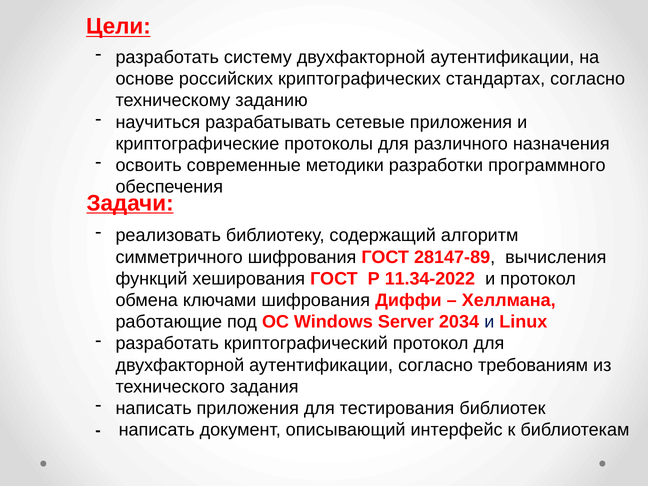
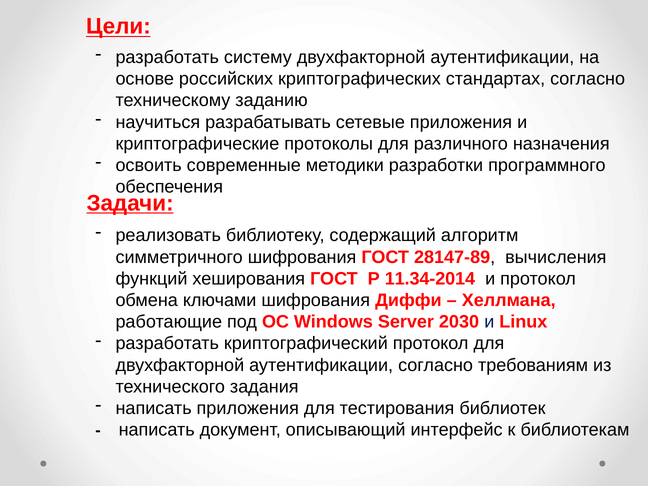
11.34-2022: 11.34-2022 -> 11.34-2014 (430, 279)
2034: 2034 -> 2030 (459, 322)
